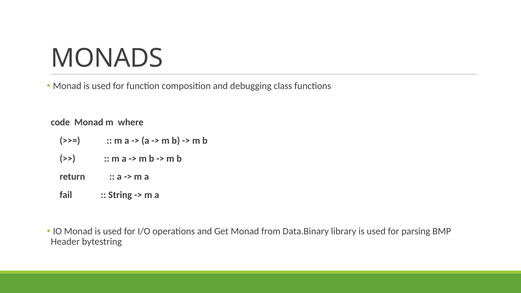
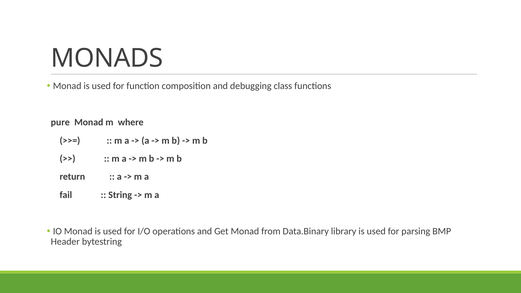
code: code -> pure (60, 122)
